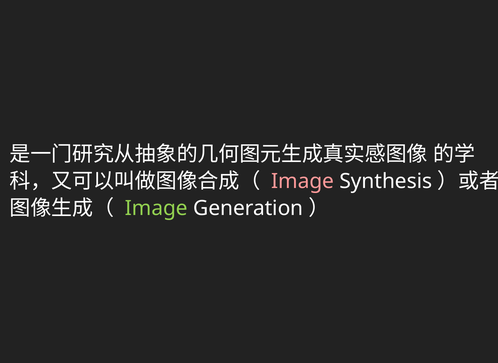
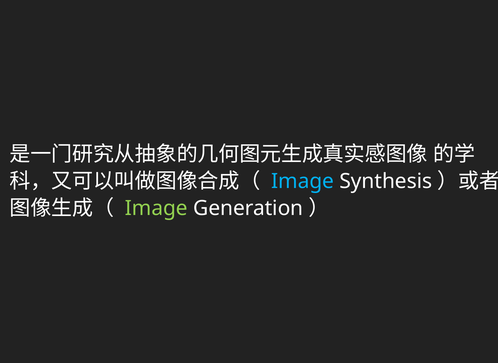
Image colour: pink -> light blue (303, 181)
